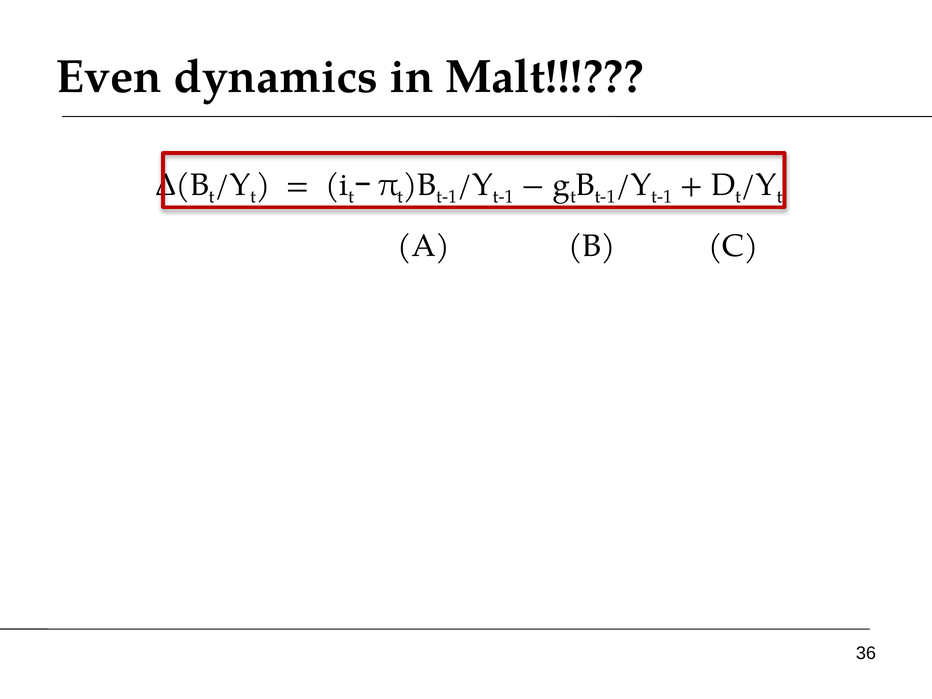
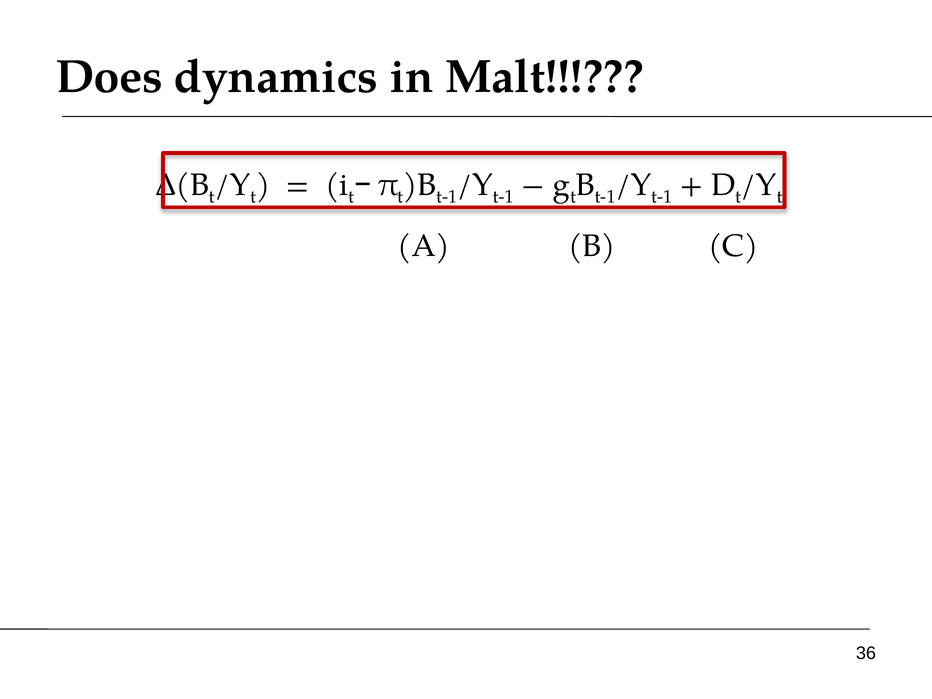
Even: Even -> Does (109, 77)
